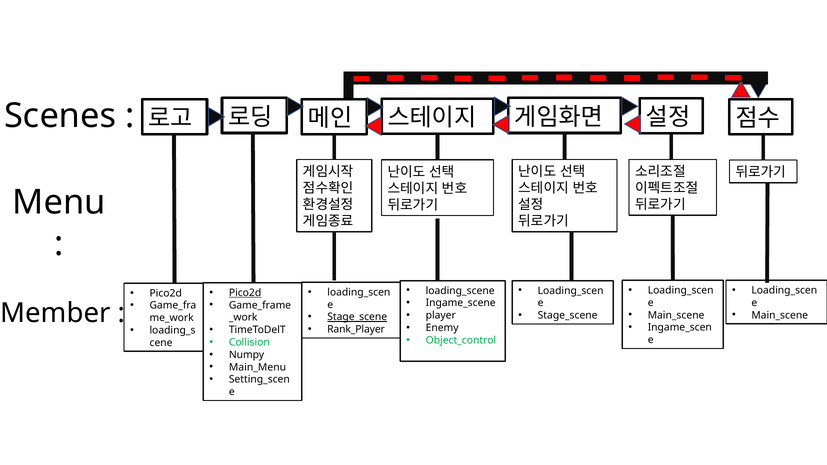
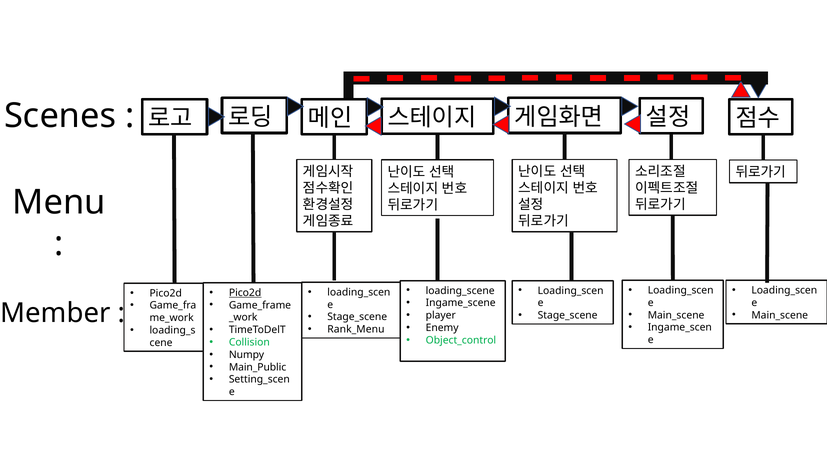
Stage_scene underline: present -> none (357, 317)
Rank_Player: Rank_Player -> Rank_Menu (356, 330)
Main_Menu: Main_Menu -> Main_Public (258, 367)
